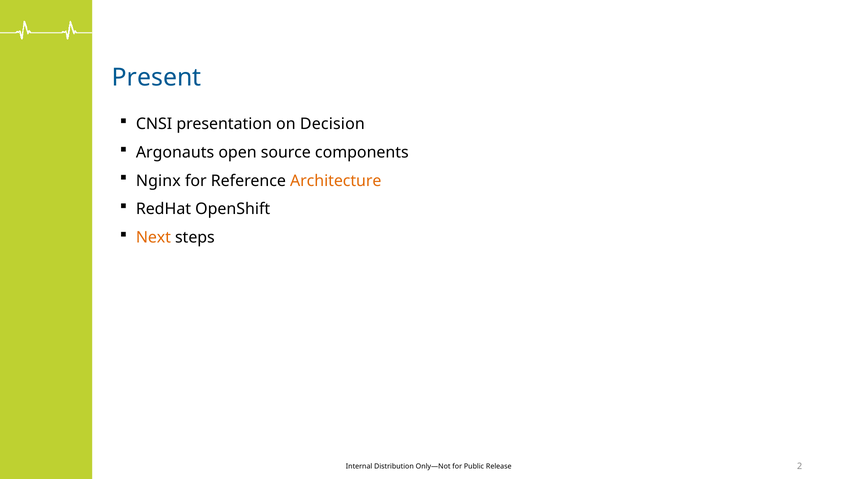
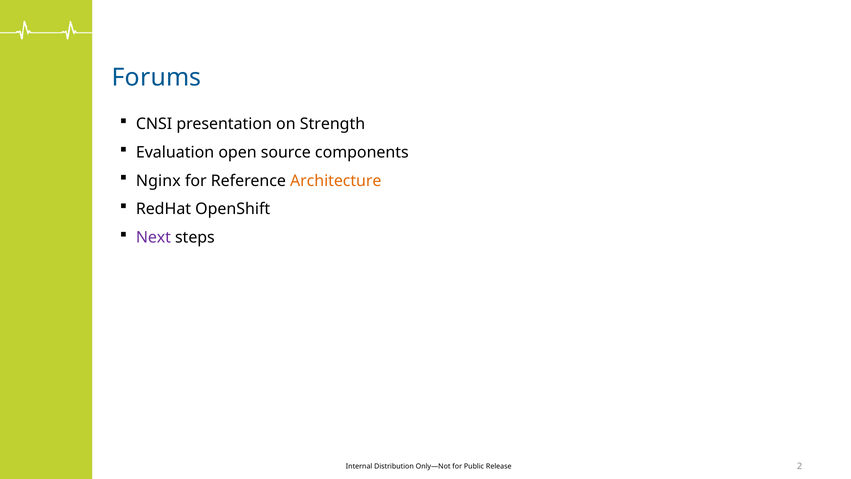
Present: Present -> Forums (157, 77)
Decision: Decision -> Strength (332, 124)
Argonauts: Argonauts -> Evaluation (175, 152)
Next colour: orange -> purple (153, 237)
